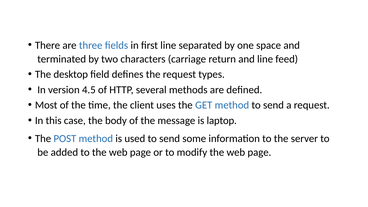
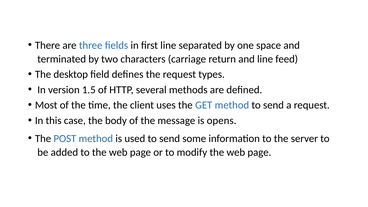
4.5: 4.5 -> 1.5 (89, 90)
laptop: laptop -> opens (222, 121)
